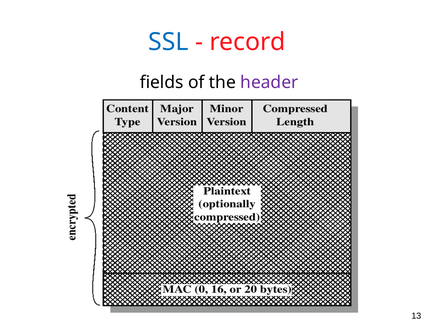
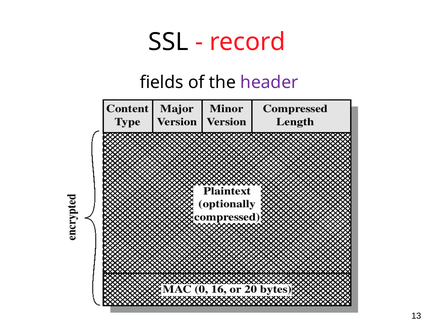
SSL colour: blue -> black (168, 42)
